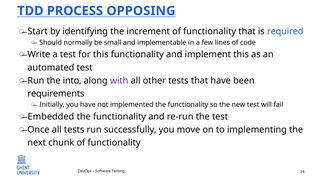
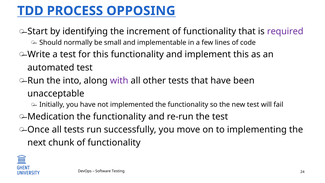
required colour: blue -> purple (285, 31)
requirements: requirements -> unacceptable (56, 94)
Embedded: Embedded -> Medication (51, 116)
